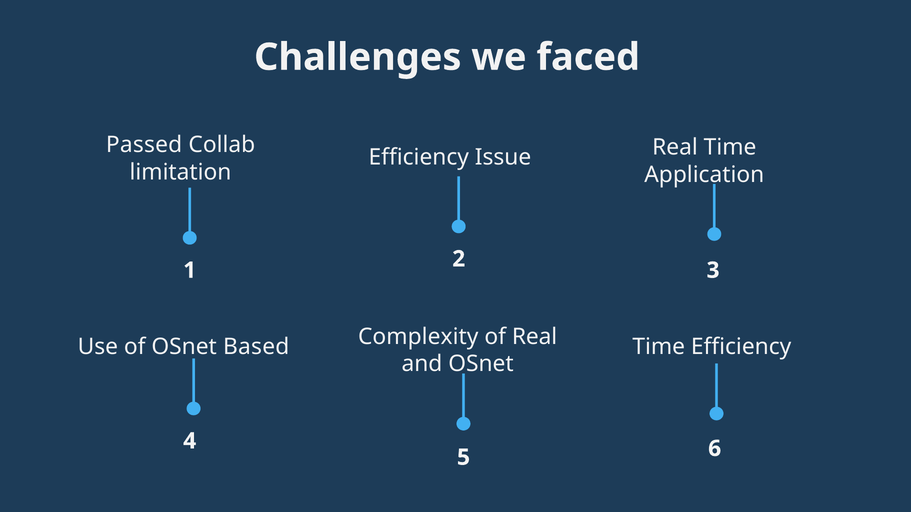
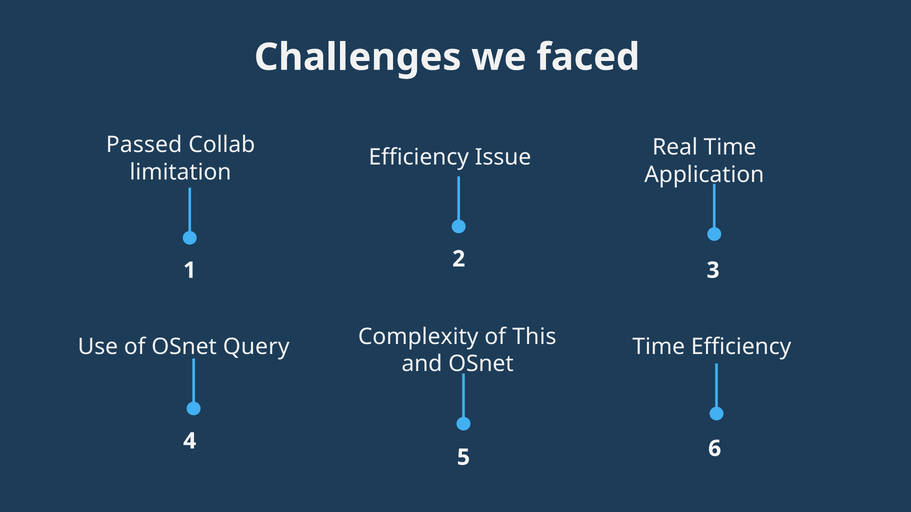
of Real: Real -> This (534, 337)
Based: Based -> Query (256, 347)
